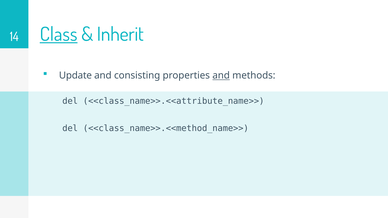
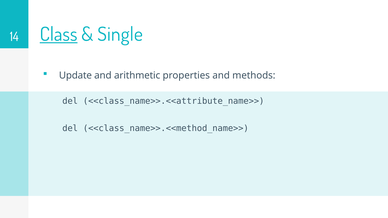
Inherit: Inherit -> Single (120, 34)
consisting: consisting -> arithmetic (137, 76)
and underline: present -> none (221, 76)
